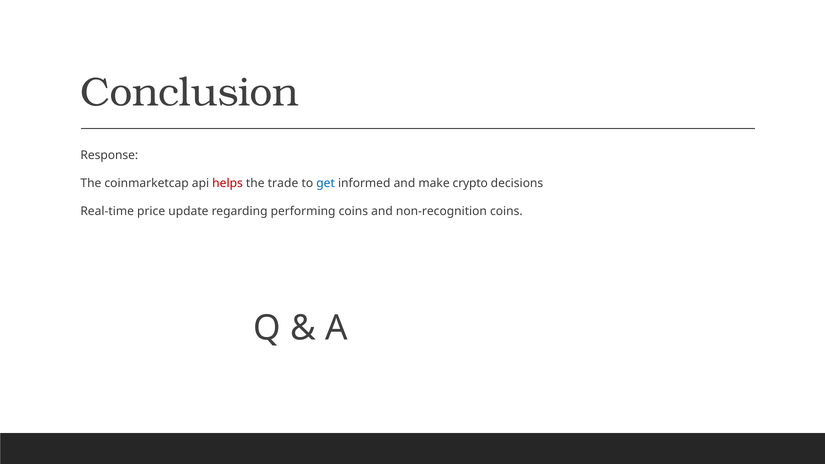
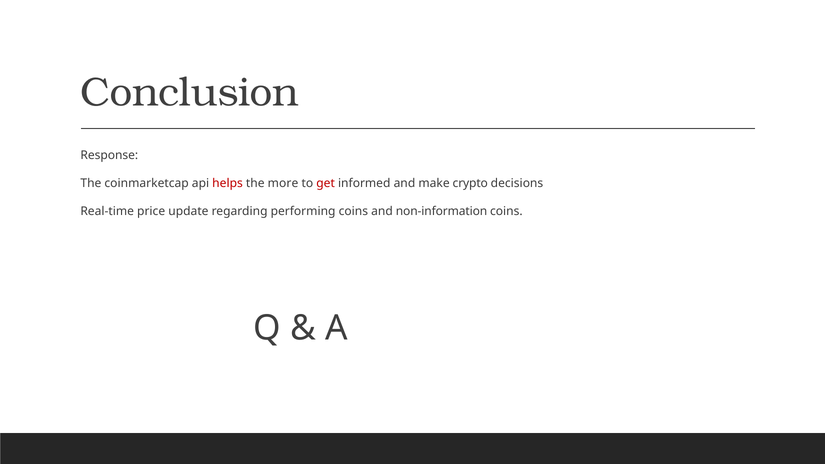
trade: trade -> more (283, 183)
get colour: blue -> red (326, 183)
non-recognition: non-recognition -> non-information (442, 211)
